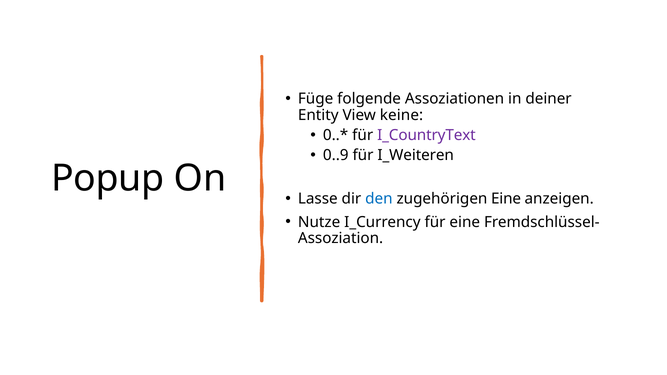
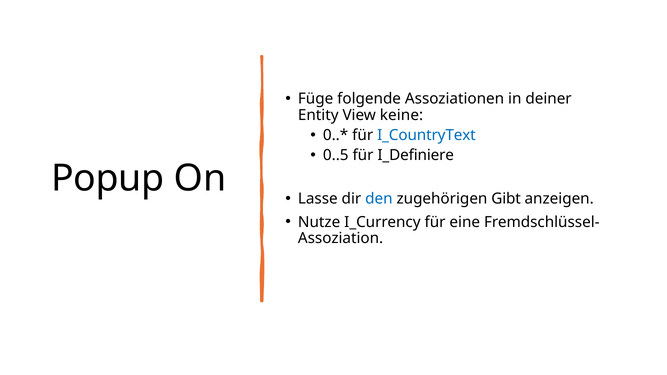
I_CountryText colour: purple -> blue (426, 135)
0..9: 0..9 -> 0..5 (336, 155)
I_Weiteren: I_Weiteren -> I_Definiere (416, 155)
zugehörigen Eine: Eine -> Gibt (506, 199)
